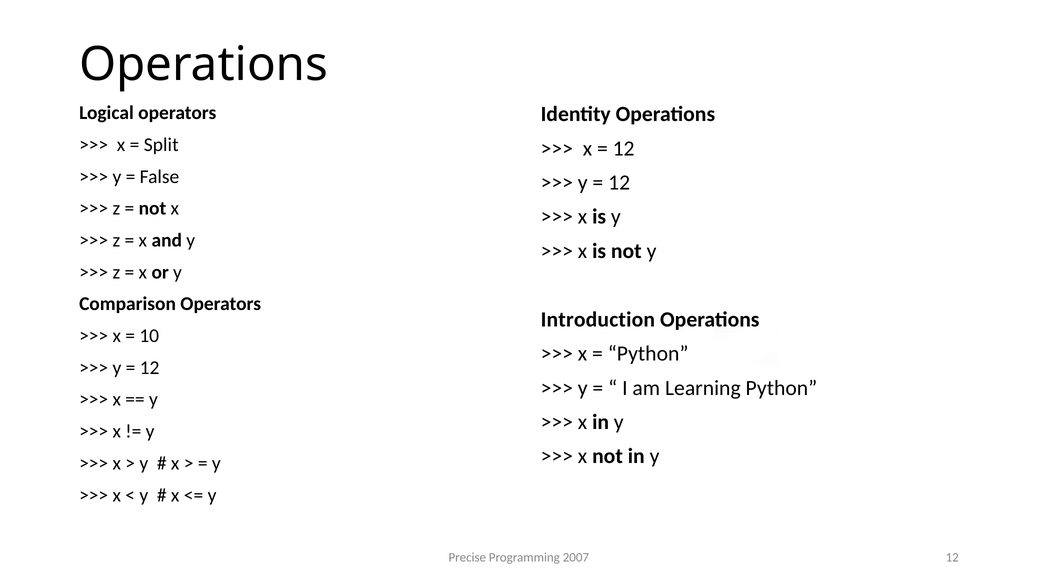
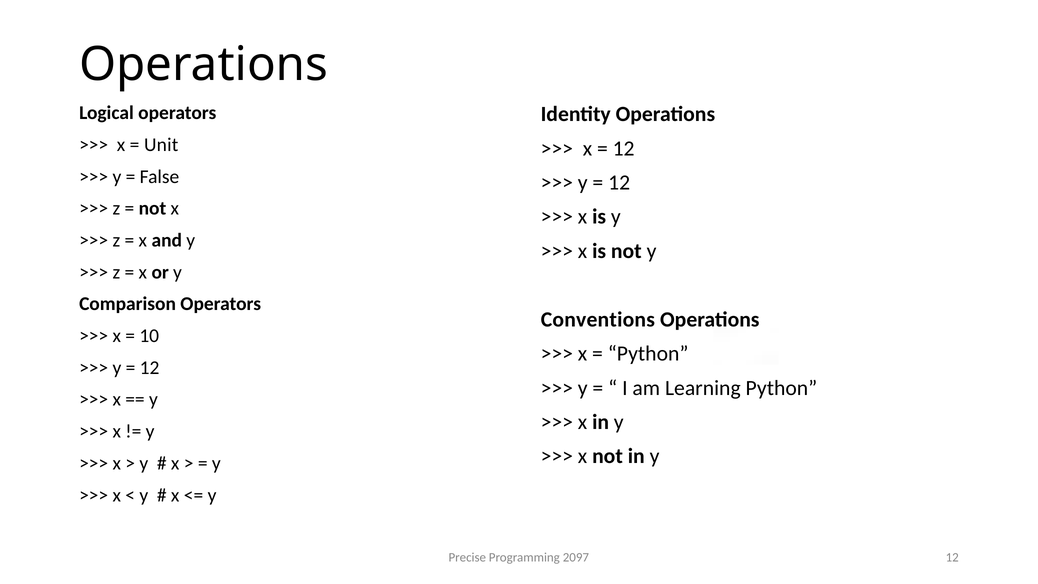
Split: Split -> Unit (161, 145)
Introduction: Introduction -> Conventions (598, 319)
2007: 2007 -> 2097 (576, 557)
